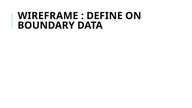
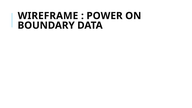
DEFINE: DEFINE -> POWER (105, 16)
